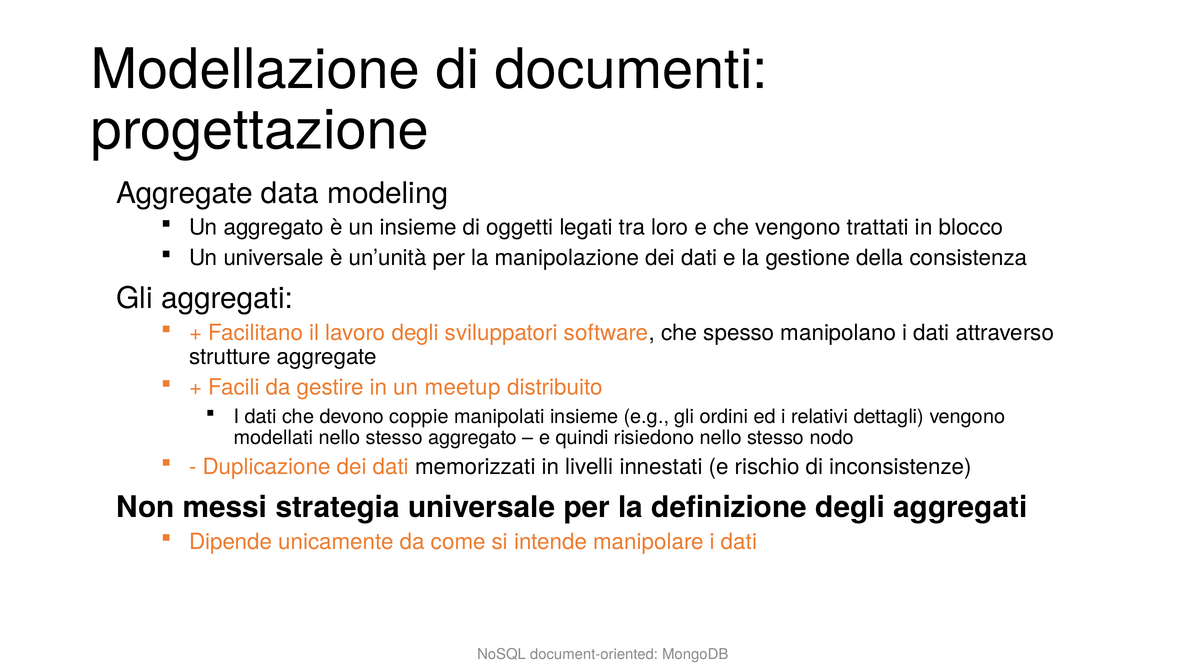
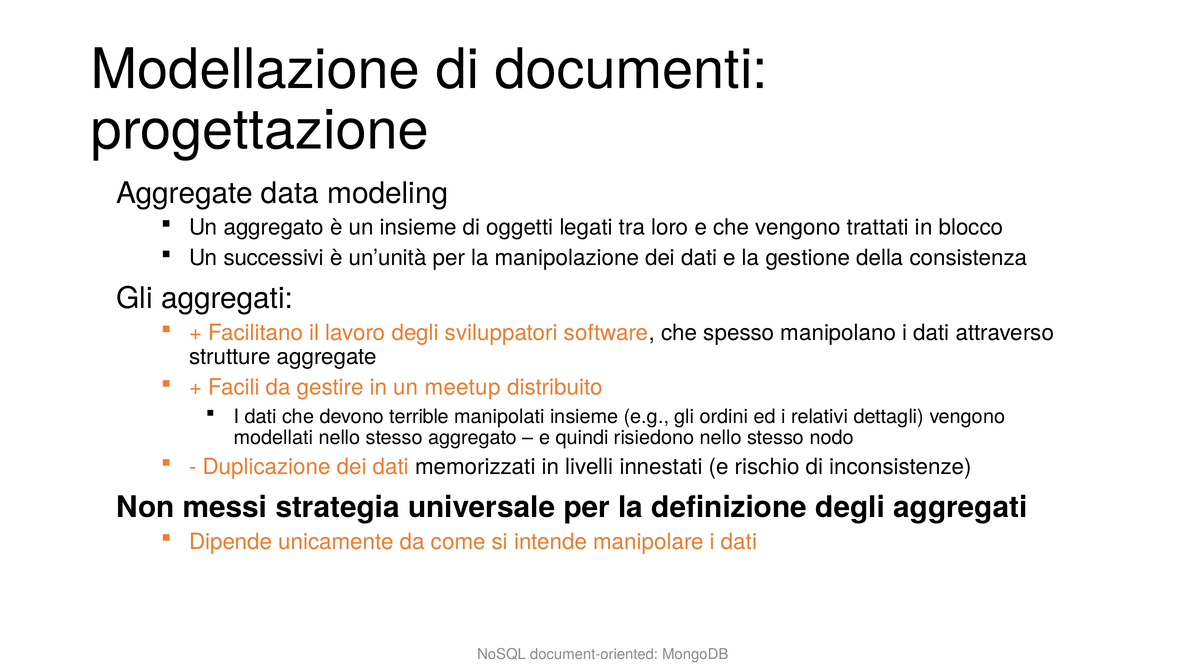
Un universale: universale -> successivi (274, 258)
coppie: coppie -> terrible (419, 417)
